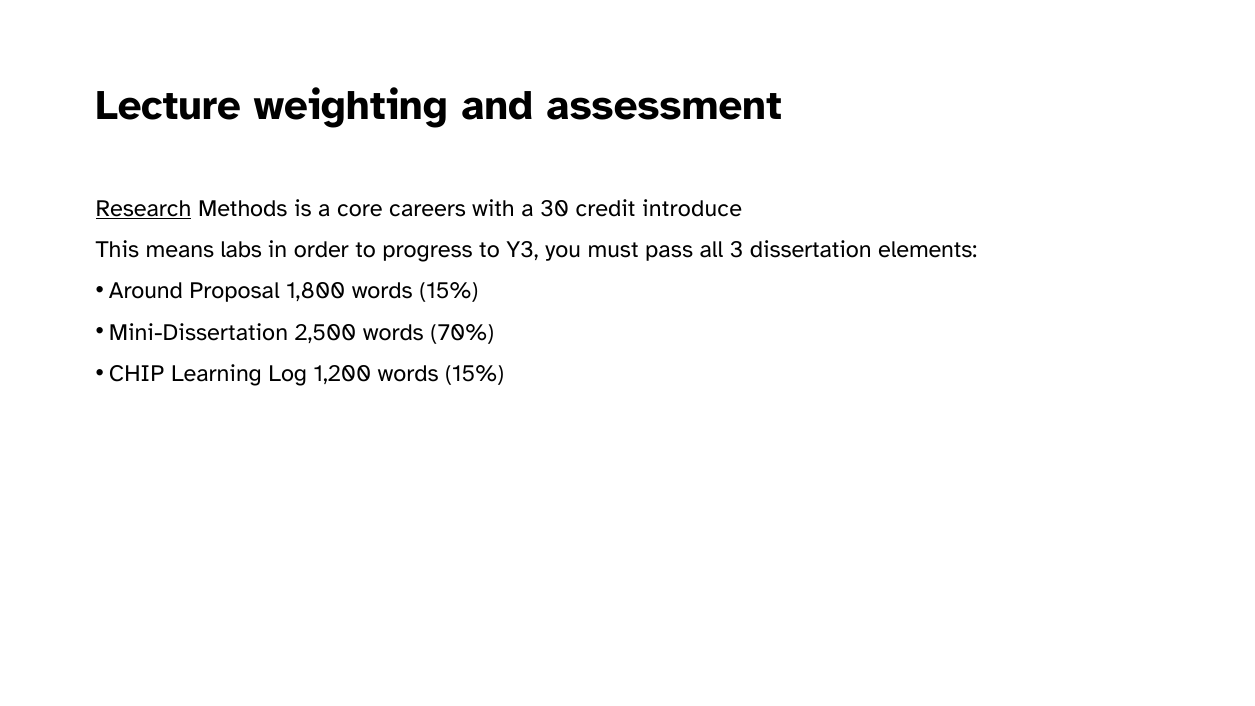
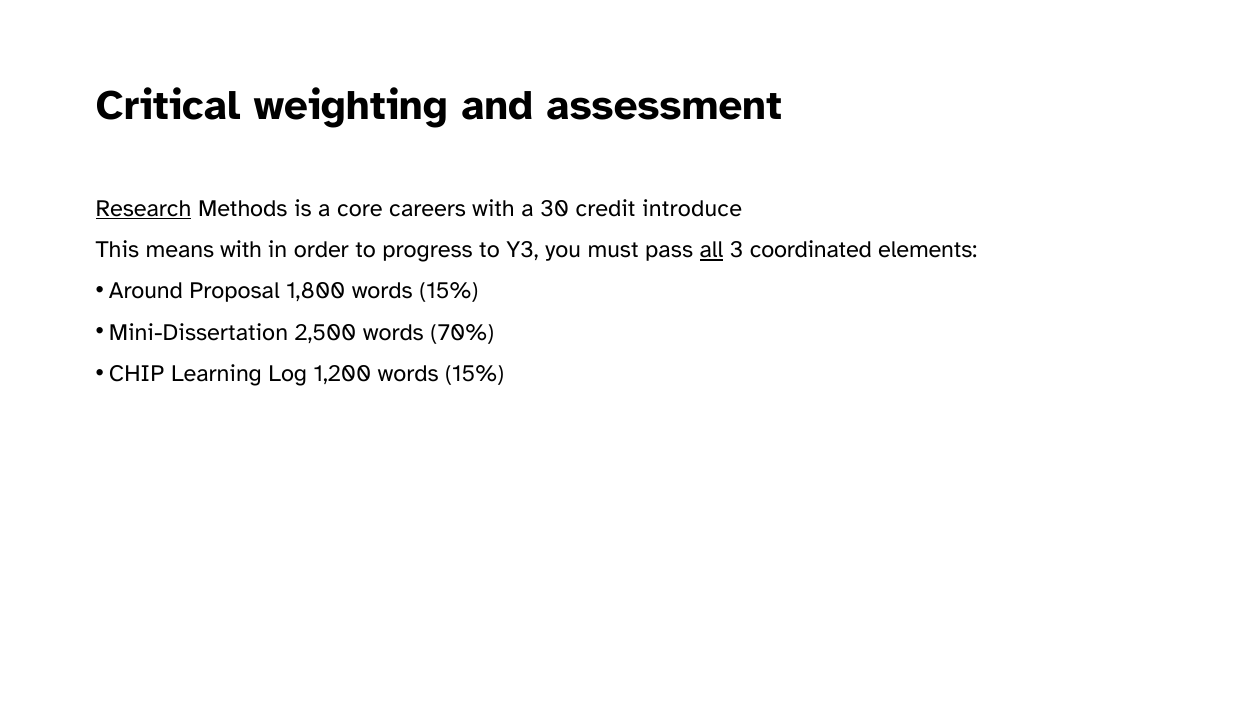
Lecture: Lecture -> Critical (168, 106)
means labs: labs -> with (241, 250)
all underline: none -> present (711, 250)
dissertation: dissertation -> coordinated (811, 250)
